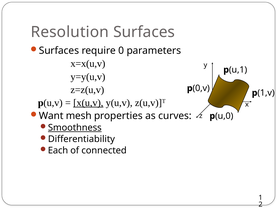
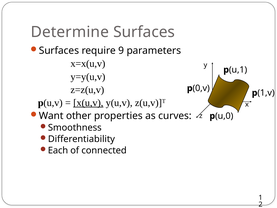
Resolution: Resolution -> Determine (70, 32)
0: 0 -> 9 (121, 51)
mesh: mesh -> other (79, 116)
Smoothness underline: present -> none (75, 128)
